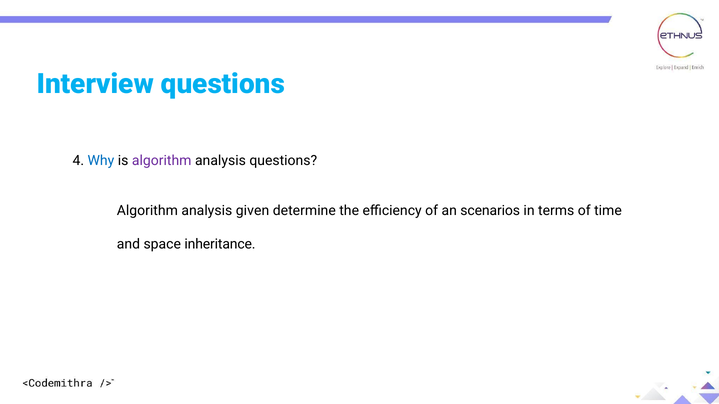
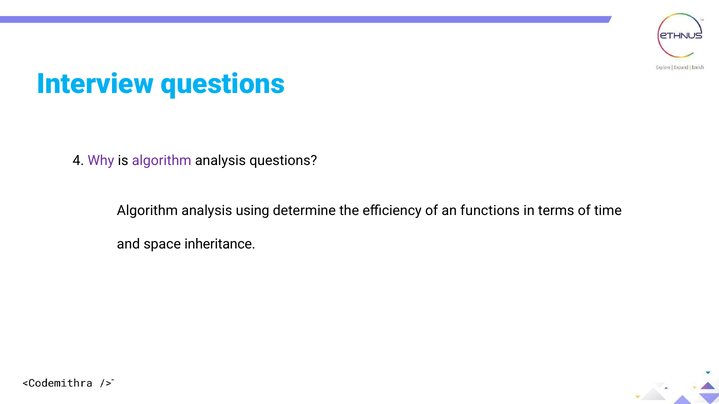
Why colour: blue -> purple (101, 161)
given: given -> using (253, 211)
scenarios: scenarios -> functions (490, 211)
